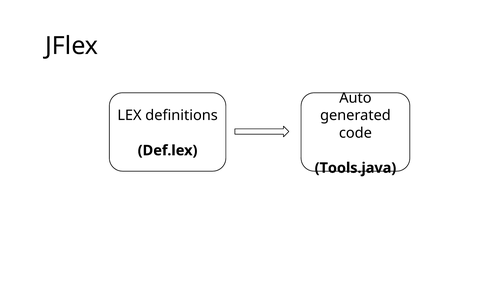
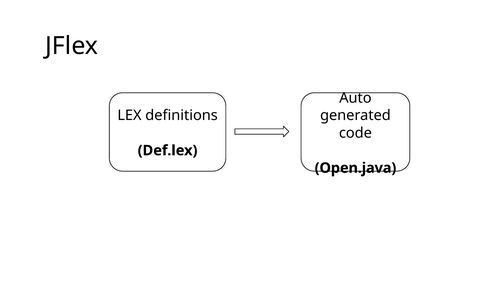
Tools.java: Tools.java -> Open.java (355, 168)
